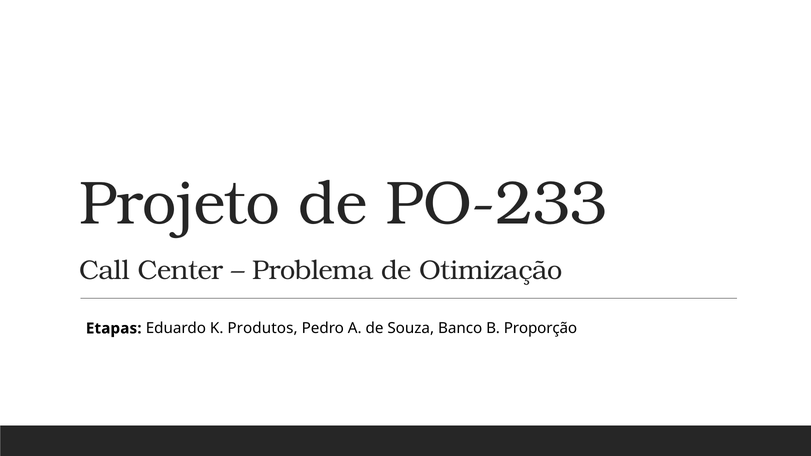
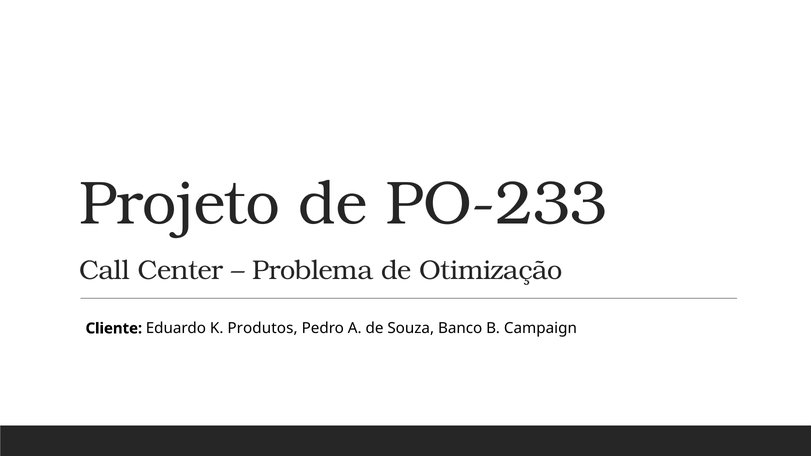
Etapas: Etapas -> Cliente (114, 329)
Proporção: Proporção -> Campaign (540, 329)
